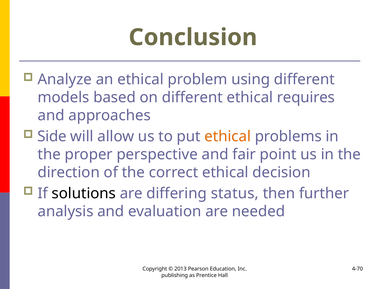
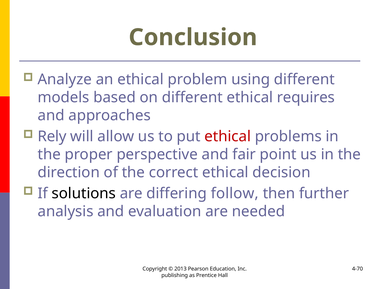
Side: Side -> Rely (52, 137)
ethical colour: orange -> red (228, 137)
status: status -> follow (235, 194)
